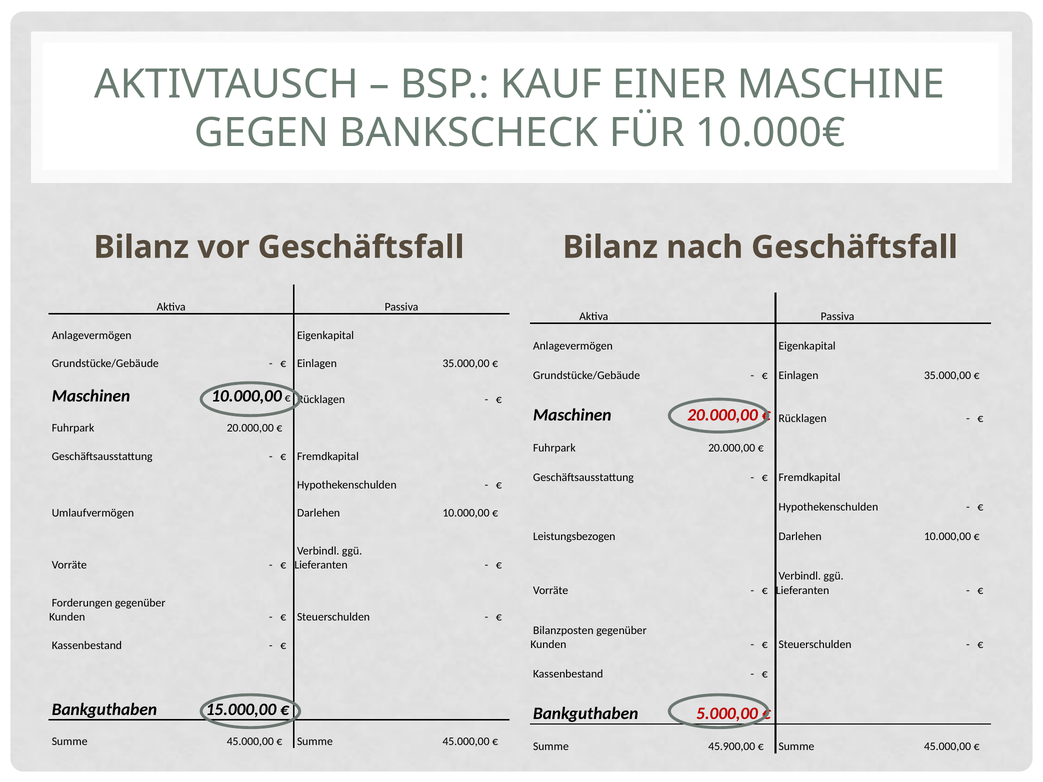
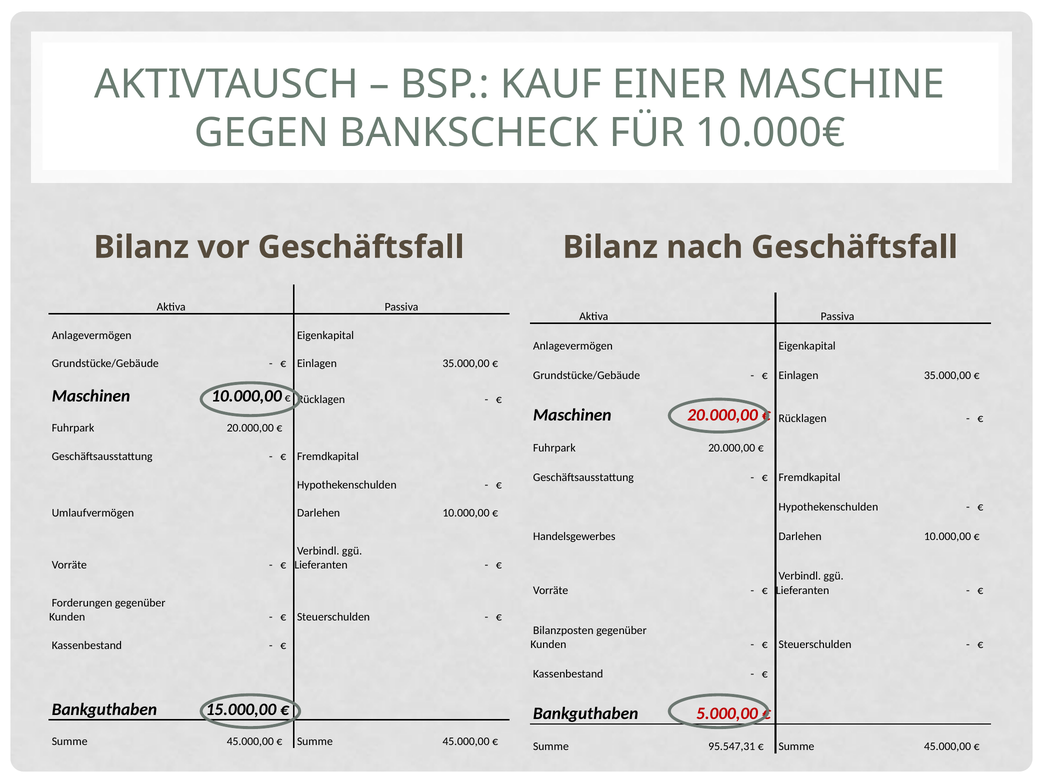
Leistungsbezogen: Leistungsbezogen -> Handelsgewerbes (574, 536)
45.900,00: 45.900,00 -> 95.547,31 (732, 747)
